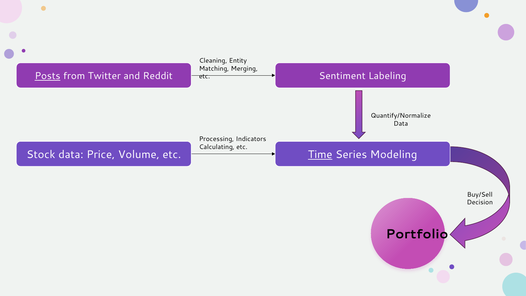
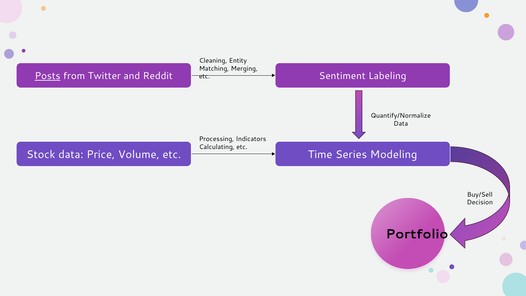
Time underline: present -> none (320, 155)
